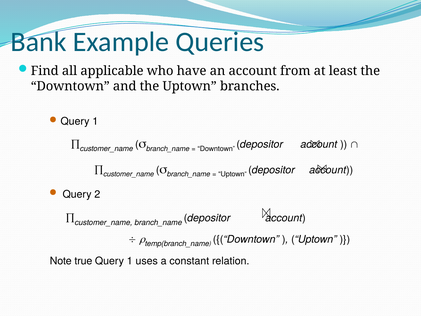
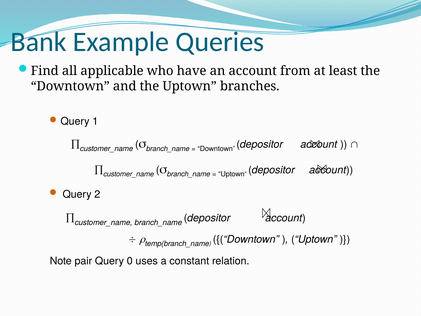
true: true -> pair (83, 261)
1: 1 -> 0 (130, 261)
